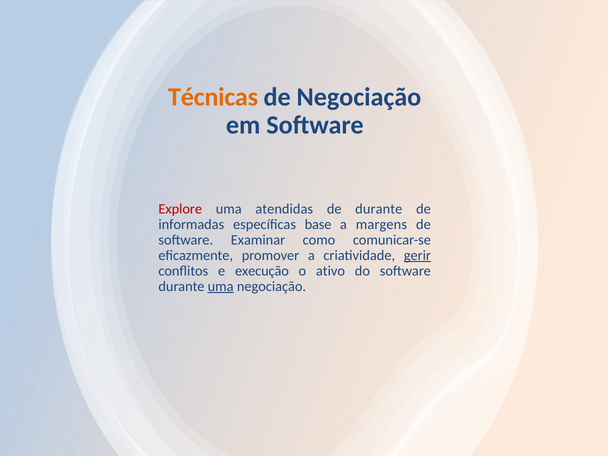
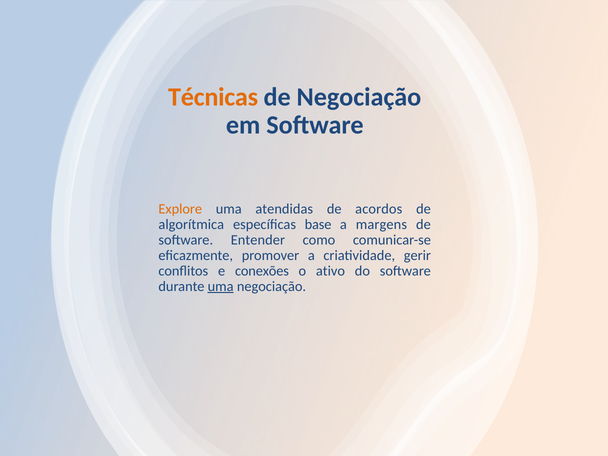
Explore colour: red -> orange (180, 209)
de durante: durante -> acordos (379, 209)
informadas: informadas -> algorítmica (191, 224)
Examinar: Examinar -> Entender (258, 240)
gerir underline: present -> none (417, 255)
execução: execução -> conexões (262, 271)
